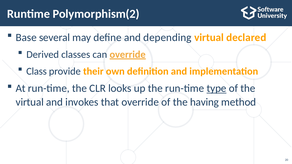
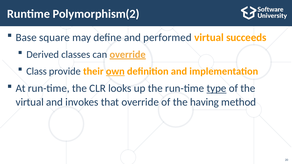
several: several -> square (54, 38)
depending: depending -> performed (167, 38)
declared: declared -> succeeds (246, 38)
own underline: none -> present (115, 71)
